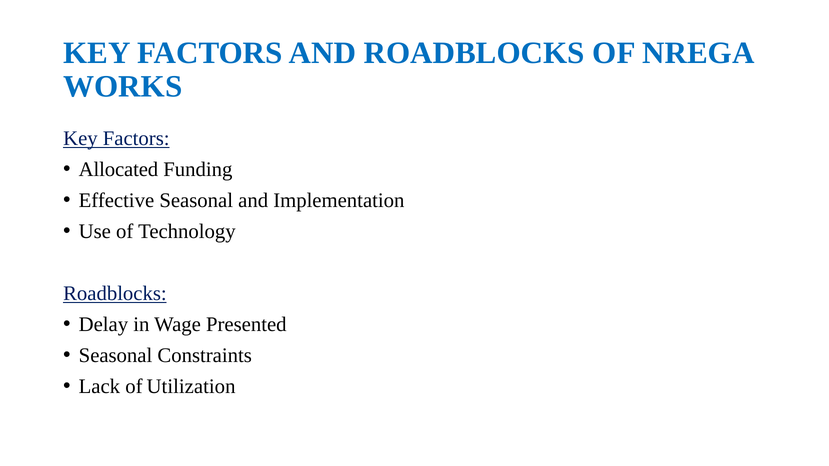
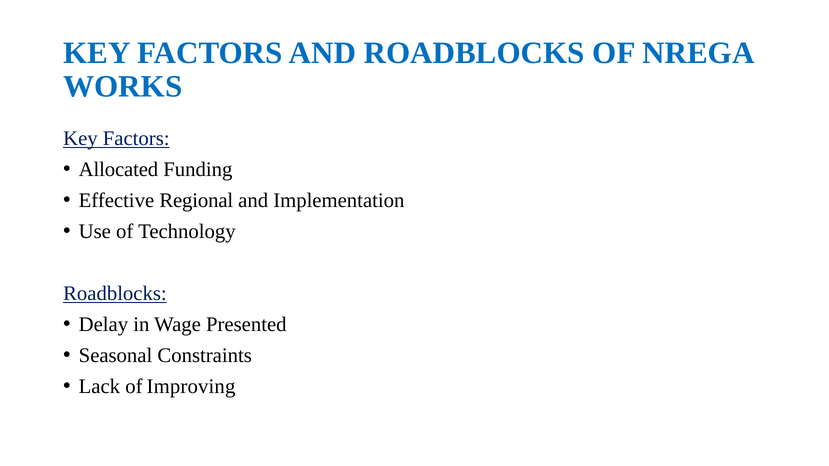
Effective Seasonal: Seasonal -> Regional (196, 200)
Utilization: Utilization -> Improving (191, 386)
